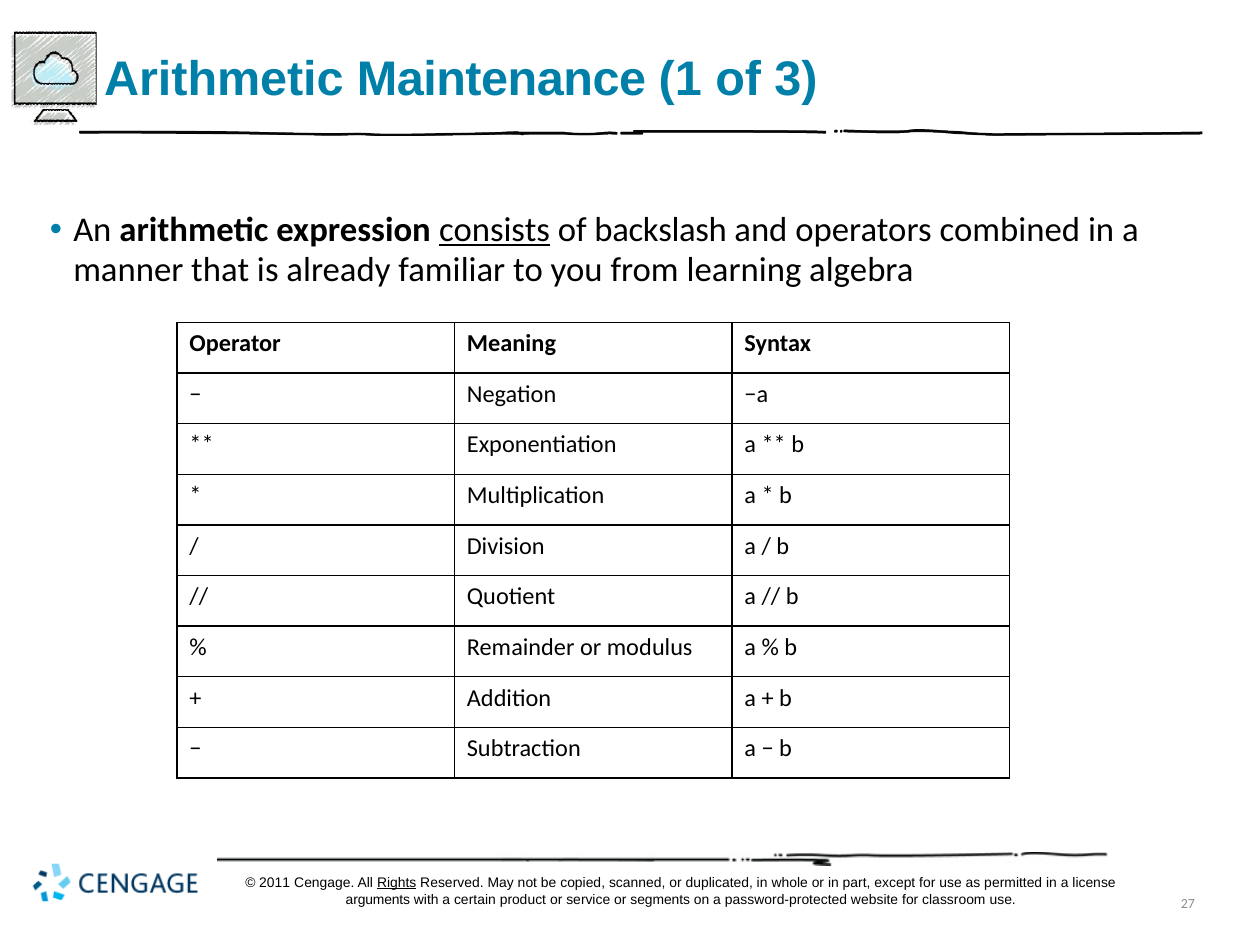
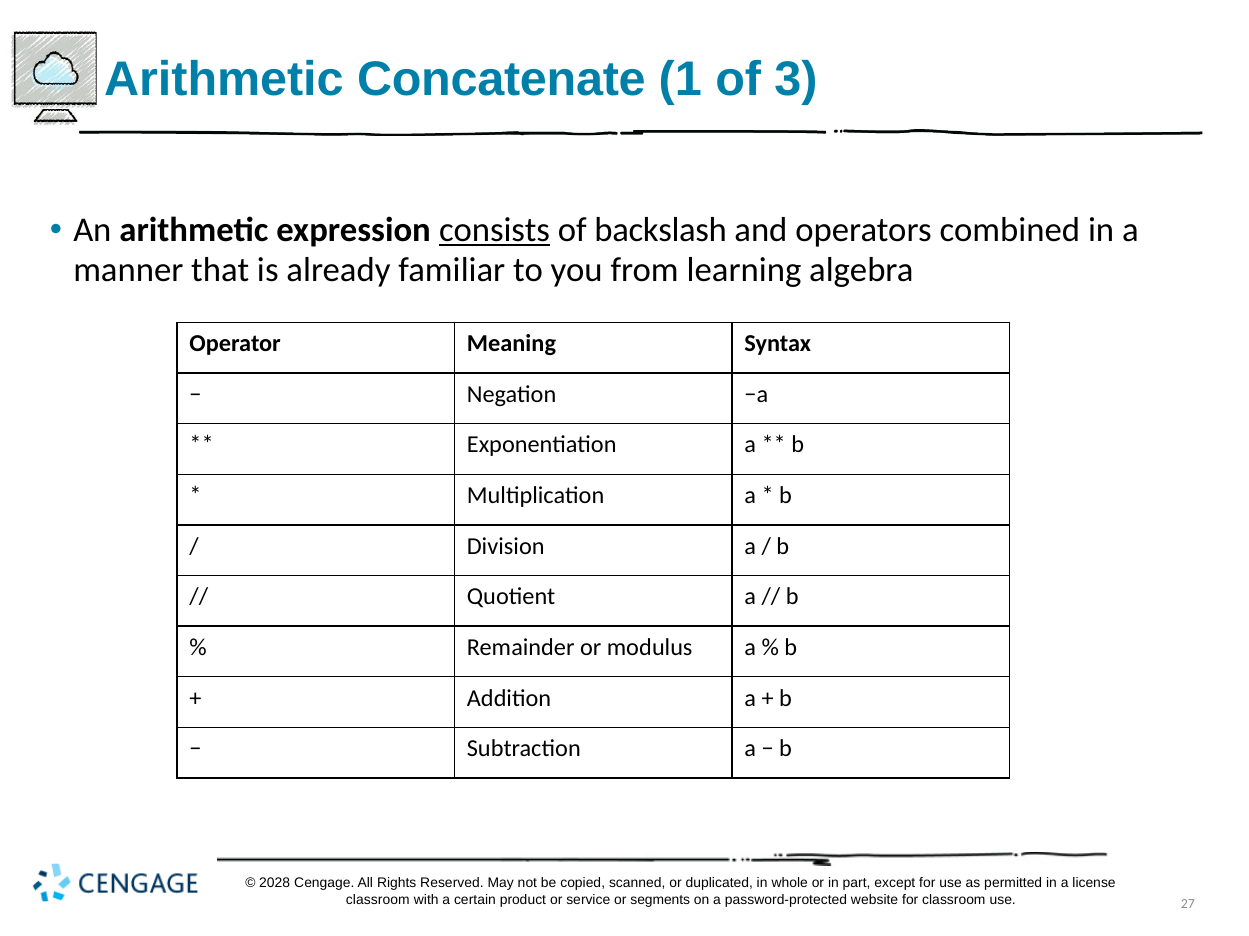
Maintenance: Maintenance -> Concatenate (501, 79)
2011: 2011 -> 2028 (275, 884)
Rights underline: present -> none (397, 884)
arguments: arguments -> classroom (378, 900)
